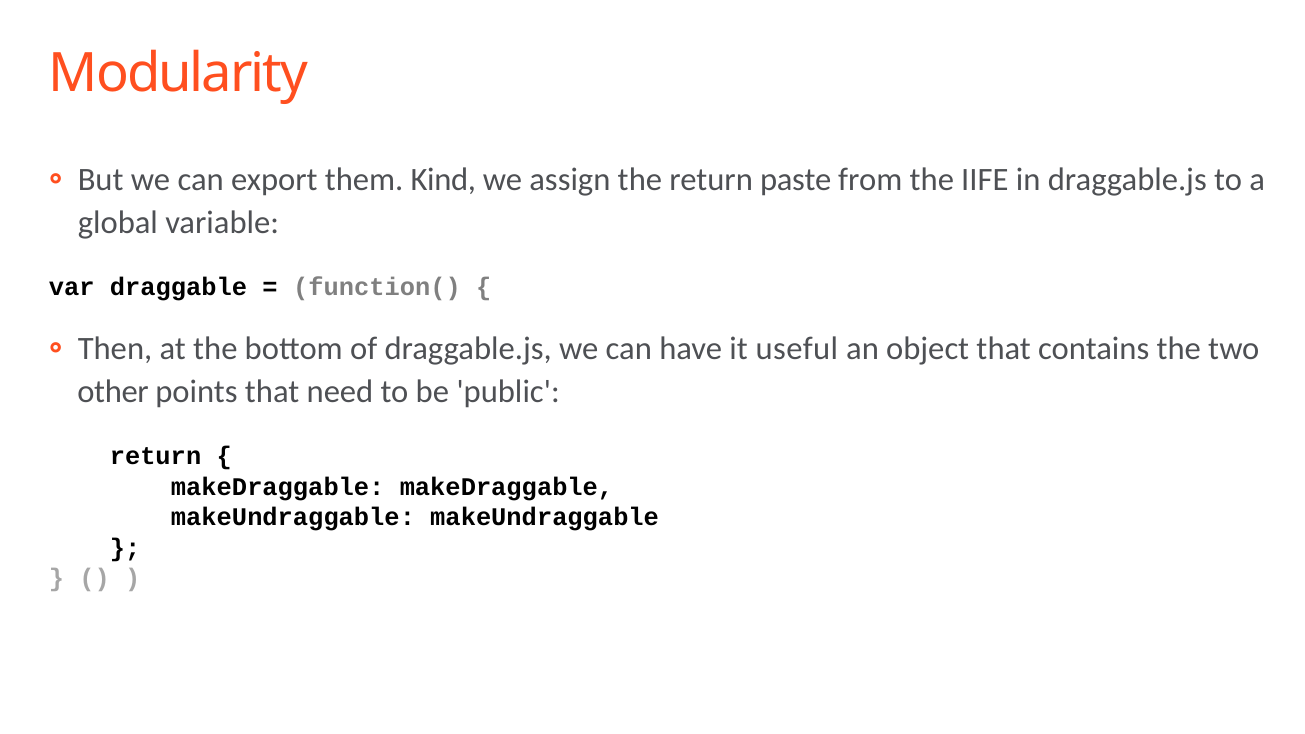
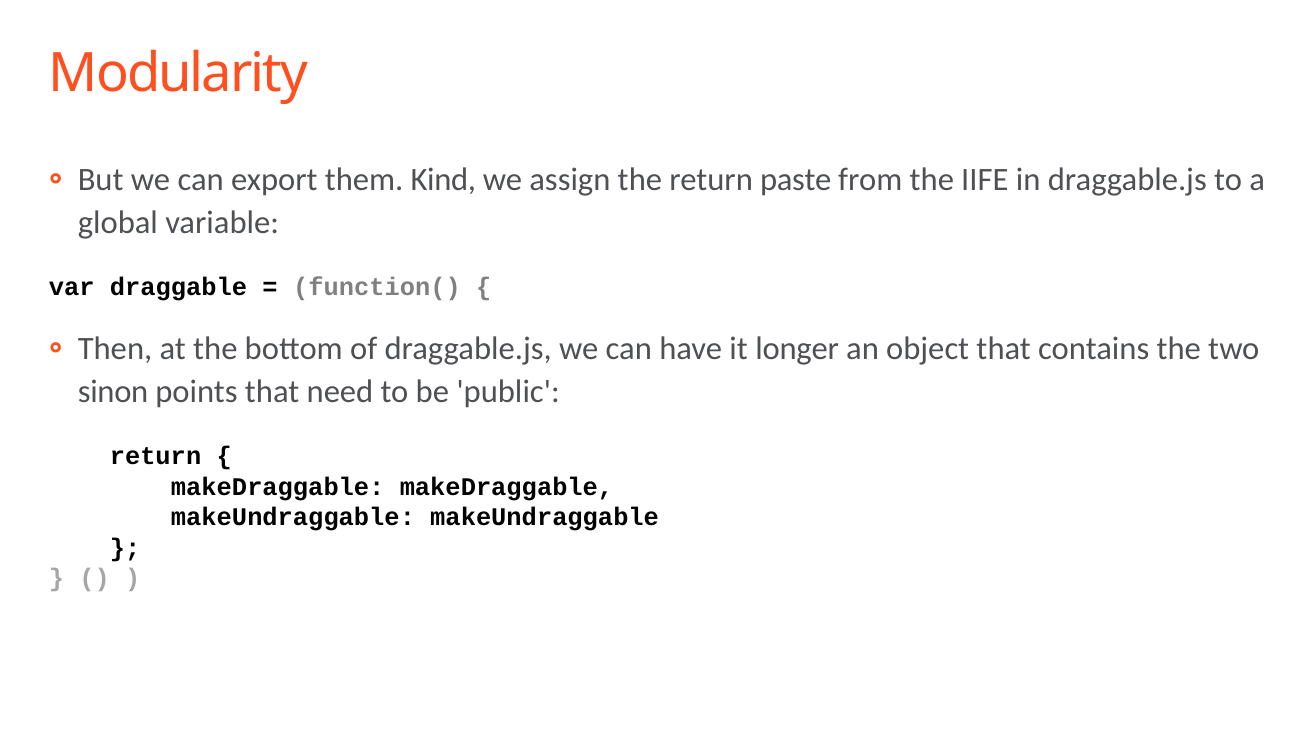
useful: useful -> longer (797, 348)
other: other -> sinon (113, 391)
